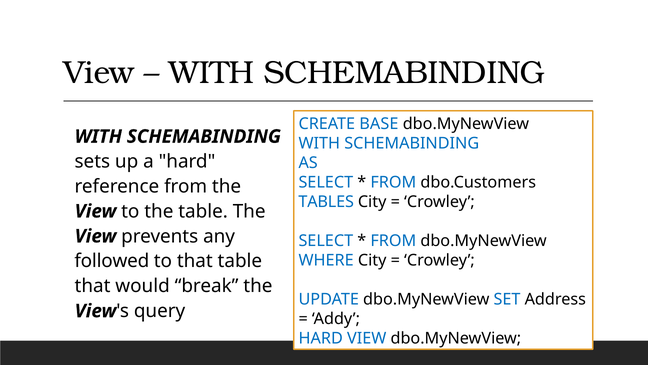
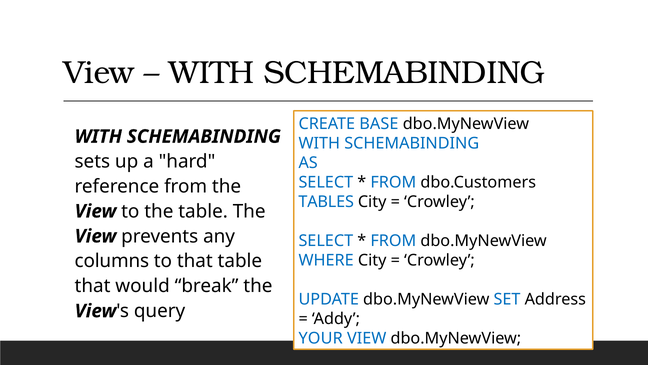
followed: followed -> columns (112, 261)
HARD: HARD -> YOUR (321, 338)
